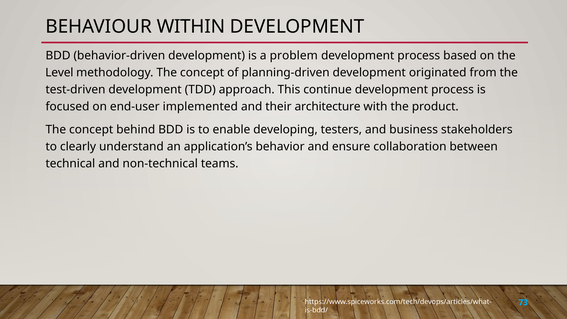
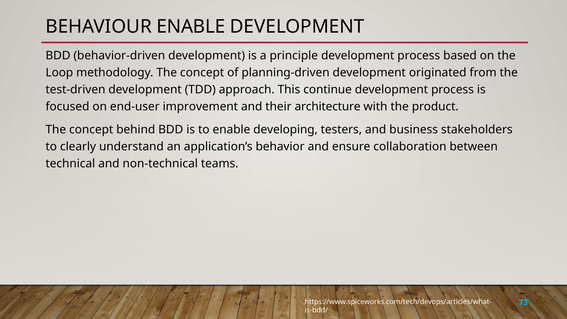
BEHAVIOUR WITHIN: WITHIN -> ENABLE (191, 27)
problem: problem -> principle (294, 55)
Level: Level -> Loop (59, 72)
implemented: implemented -> improvement (200, 107)
